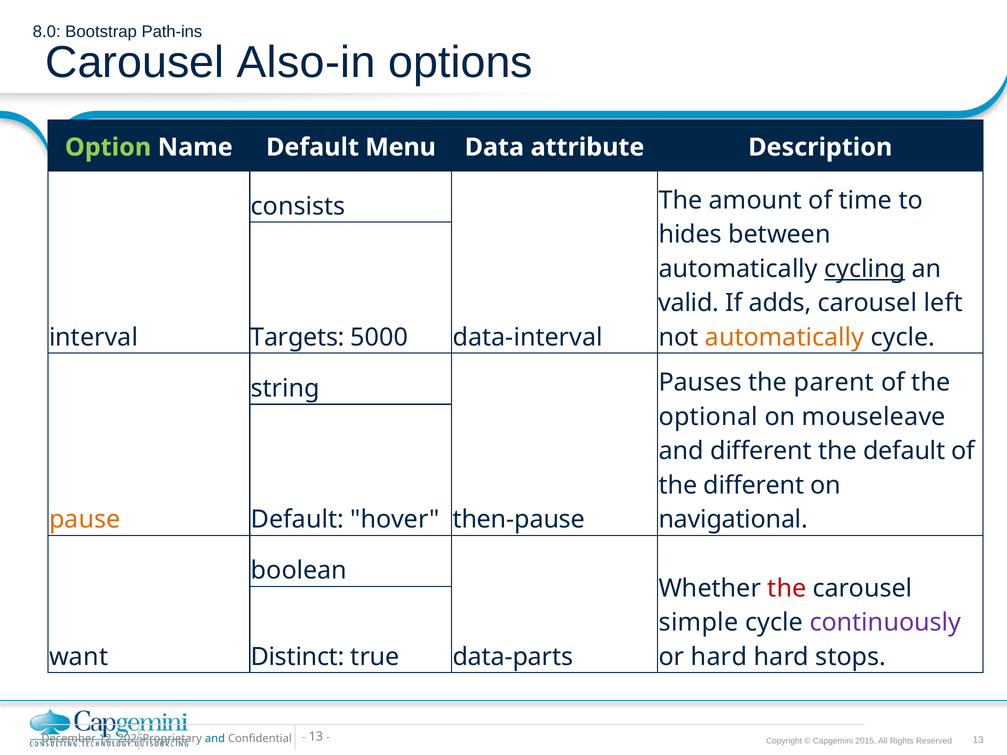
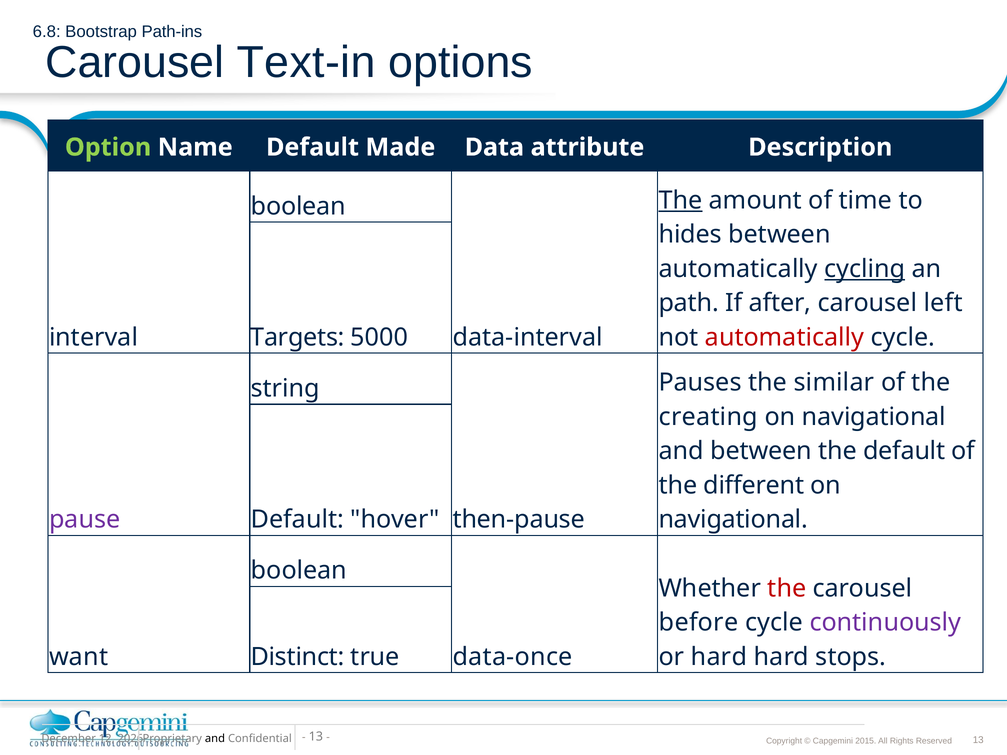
8.0: 8.0 -> 6.8 (47, 32)
Also-in: Also-in -> Text-in (306, 63)
Menu: Menu -> Made (400, 147)
The underline: none -> present (680, 201)
consists: consists -> boolean (298, 206)
valid: valid -> path (689, 303)
adds: adds -> after (780, 303)
automatically colour: orange -> red (785, 338)
parent: parent -> similar (834, 383)
optional: optional -> creating (708, 417)
mouseleave: mouseleave -> navigational (874, 417)
and different: different -> between (761, 451)
pause colour: orange -> purple (85, 520)
simple: simple -> before (699, 623)
data-parts: data-parts -> data-once (513, 657)
and colour: blue -> black (215, 739)
